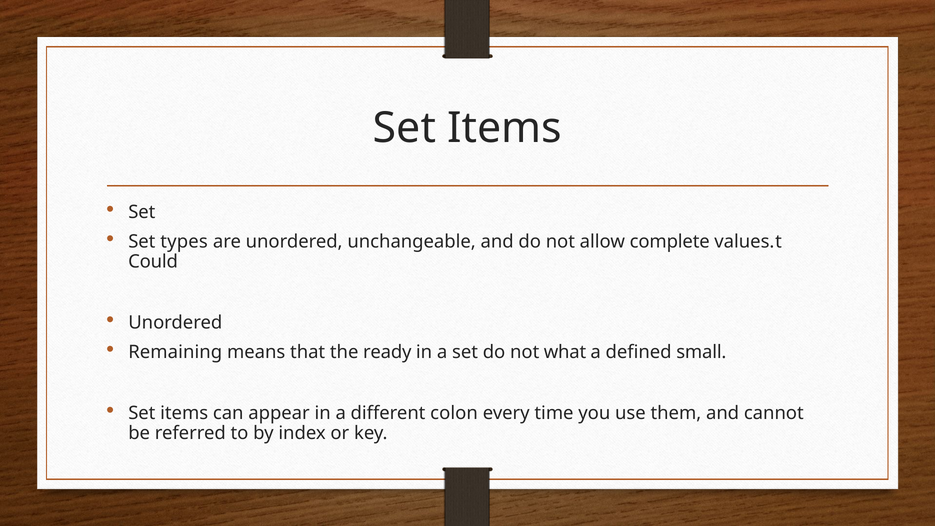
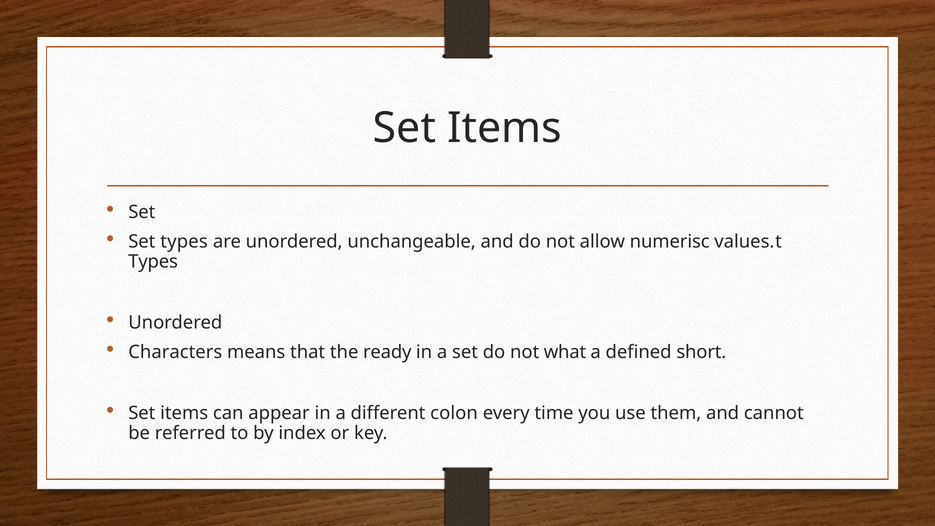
complete: complete -> numerisc (670, 241)
Could: Could -> Types (153, 261)
Remaining: Remaining -> Characters (175, 352)
small: small -> short (701, 352)
